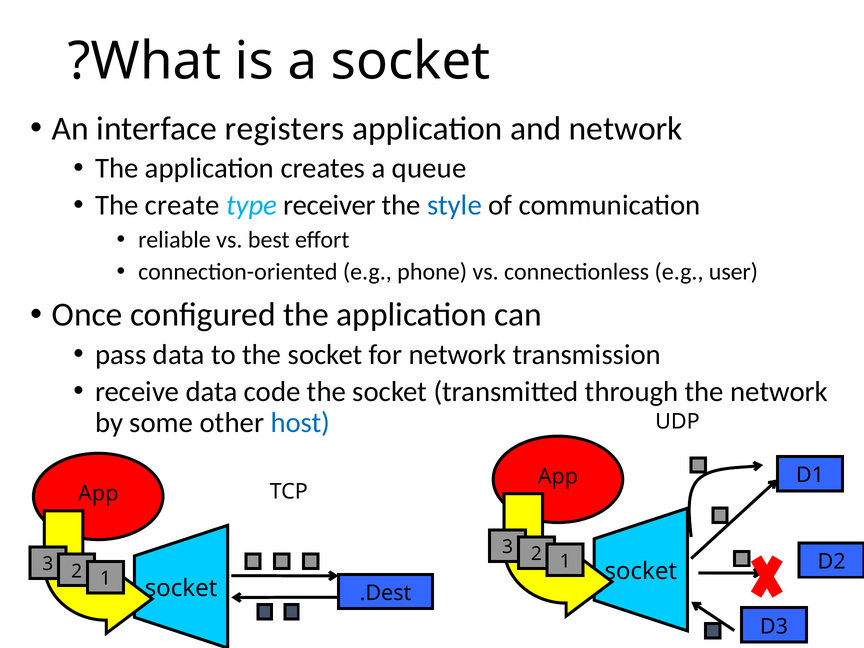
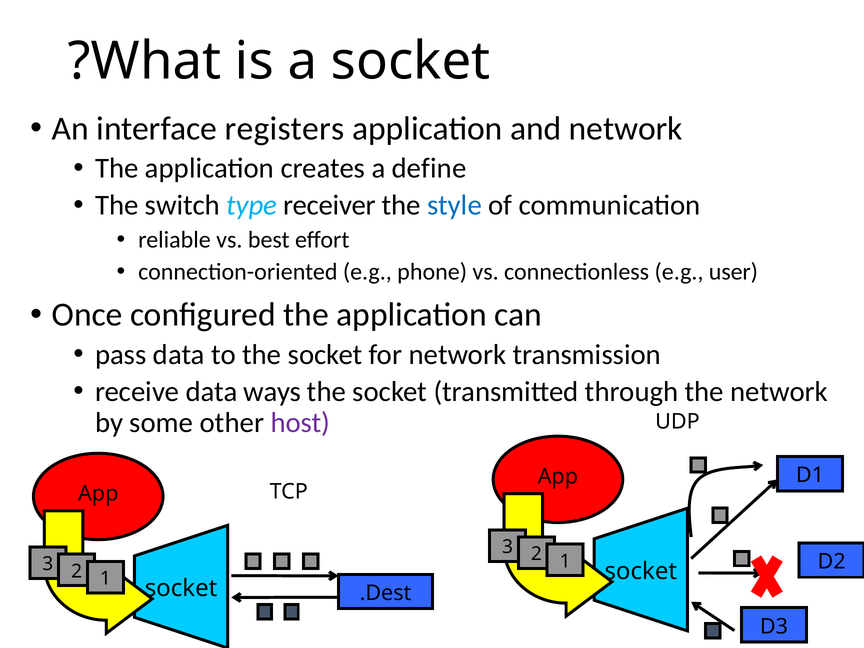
queue: queue -> define (429, 168)
create: create -> switch (182, 205)
code: code -> ways (272, 392)
host colour: blue -> purple (300, 423)
